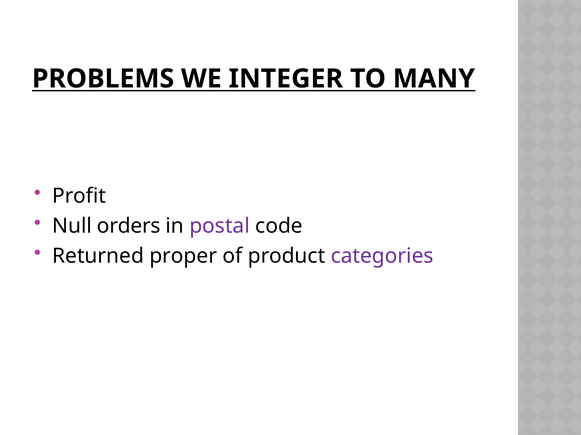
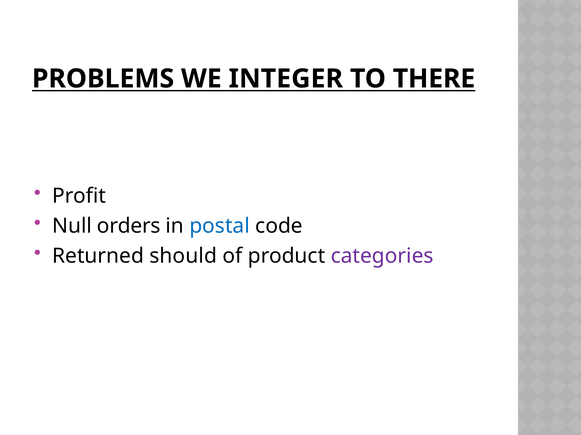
MANY: MANY -> THERE (434, 79)
postal colour: purple -> blue (220, 226)
proper: proper -> should (183, 256)
